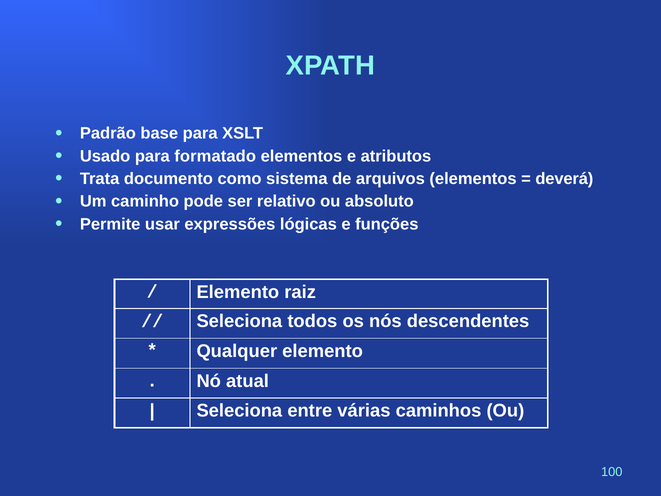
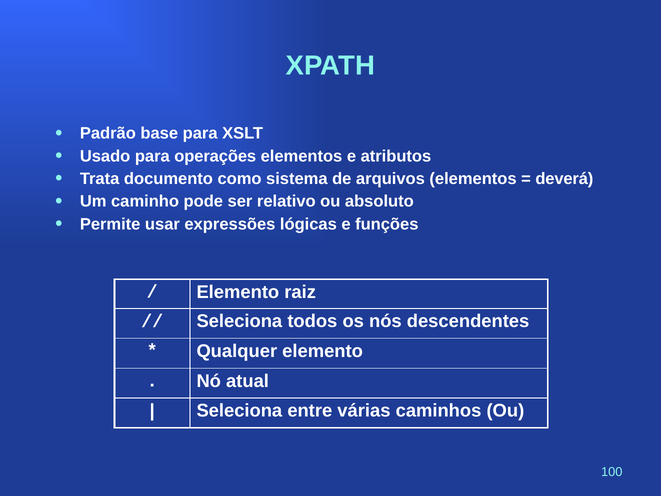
formatado: formatado -> operações (215, 156)
